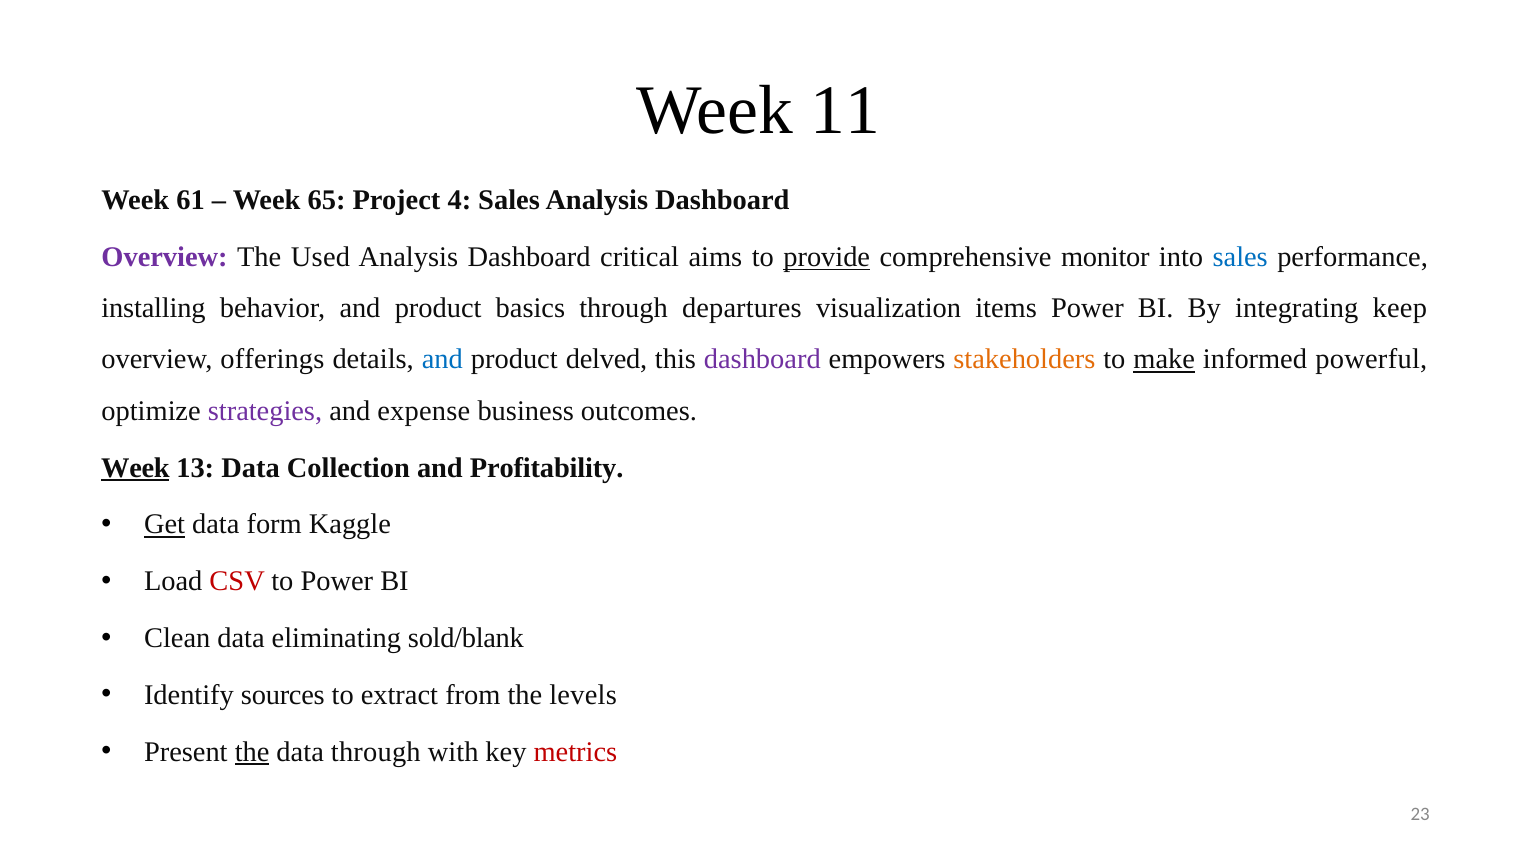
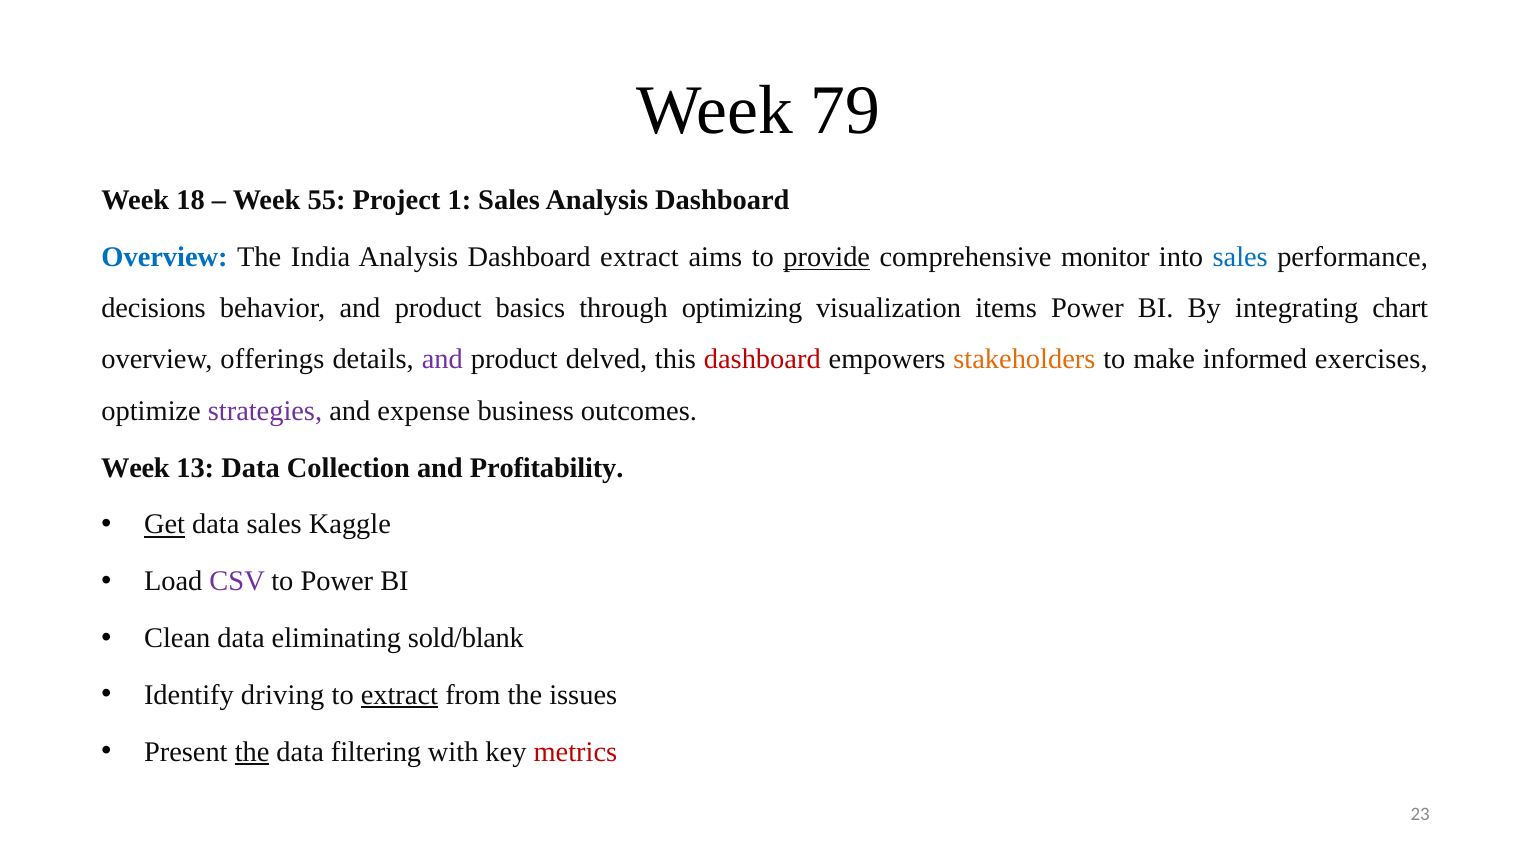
11: 11 -> 79 (845, 110)
61: 61 -> 18 (191, 200)
65: 65 -> 55 (327, 200)
4: 4 -> 1 (459, 200)
Overview colour: purple -> blue (165, 257)
Used: Used -> India (321, 257)
Dashboard critical: critical -> extract (640, 257)
installing: installing -> decisions (154, 309)
departures: departures -> optimizing (742, 309)
keep: keep -> chart (1400, 309)
and colour: blue -> purple (442, 360)
dashboard colour: purple -> red (762, 360)
make underline: present -> none (1164, 360)
powerful: powerful -> exercises (1371, 360)
Week underline: present -> none (135, 468)
data form: form -> sales (274, 525)
CSV colour: red -> purple (237, 582)
sources: sources -> driving (283, 695)
extract underline: none -> present (399, 695)
levels: levels -> issues (583, 695)
data through: through -> filtering (376, 752)
